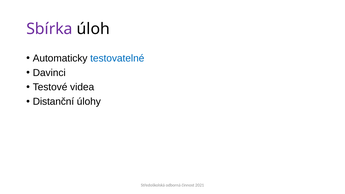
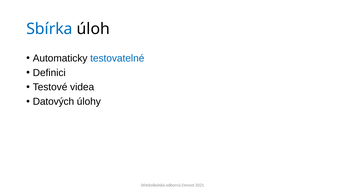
Sbírka colour: purple -> blue (49, 29)
Davinci: Davinci -> Definici (49, 73)
Distanční: Distanční -> Datových (53, 102)
